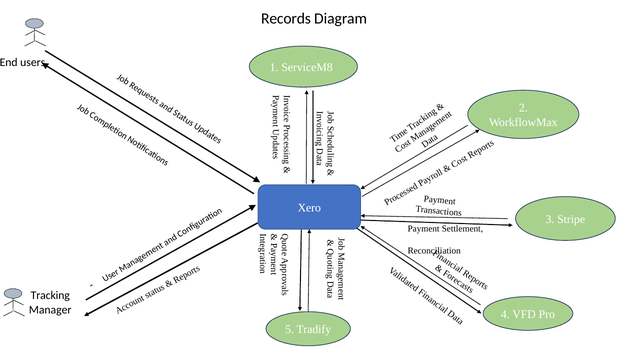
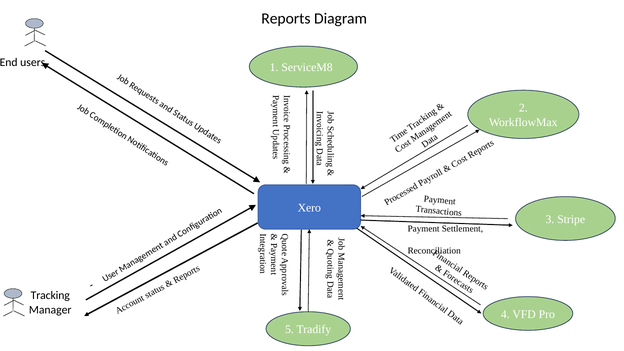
Records: Records -> Reports (286, 18)
